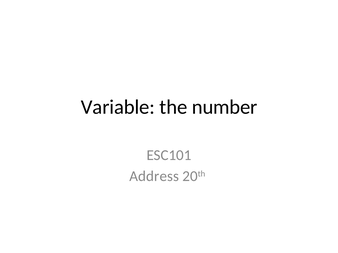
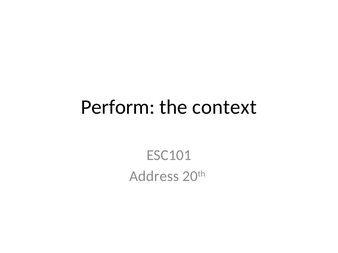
Variable: Variable -> Perform (118, 107)
number: number -> context (224, 107)
